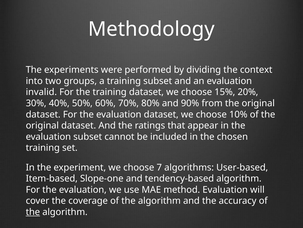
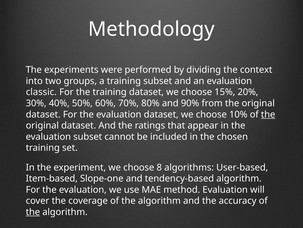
invalid: invalid -> classic (41, 92)
the underline: none -> present (268, 114)
7: 7 -> 8 (159, 167)
